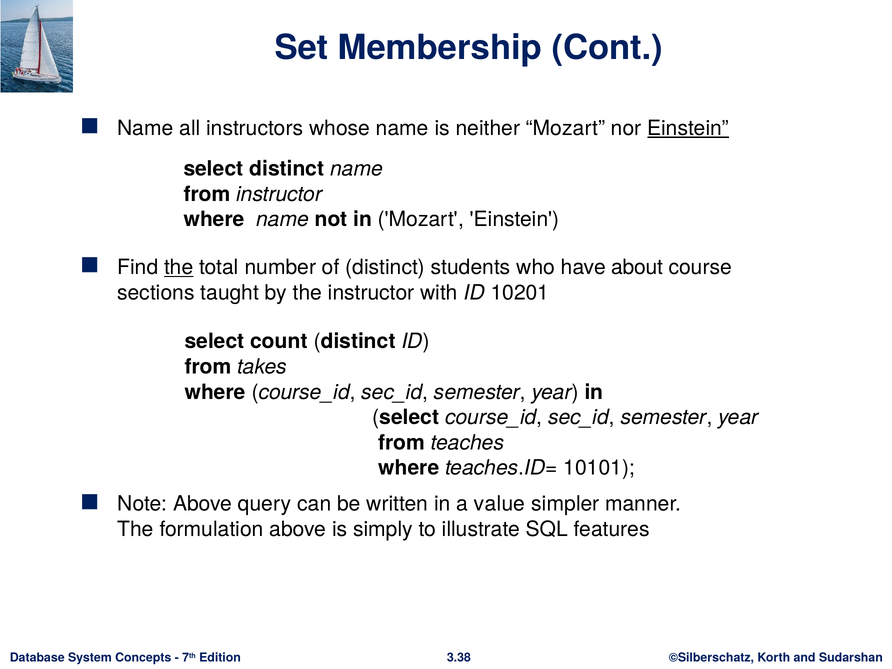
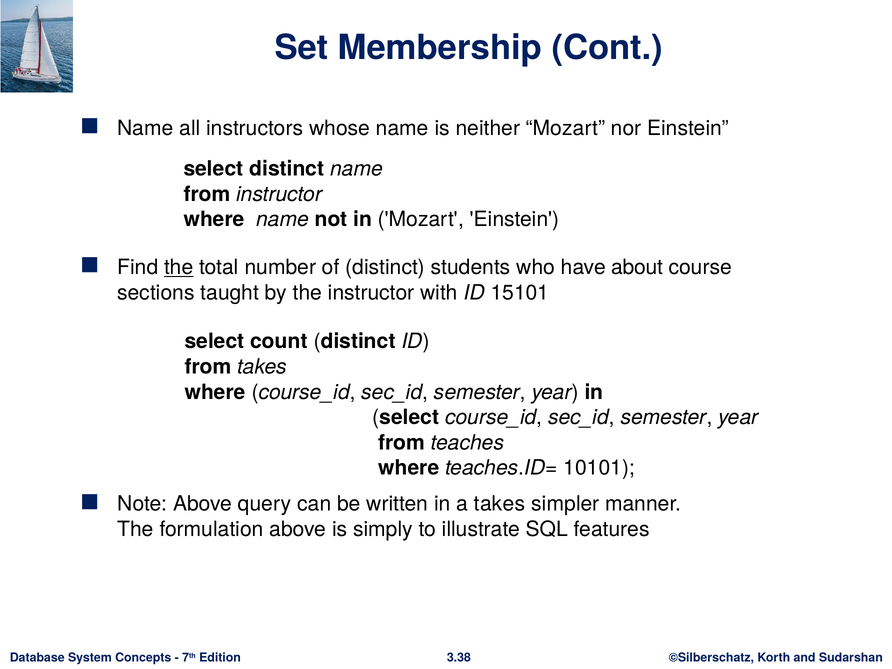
Einstein underline: present -> none (688, 128)
10201: 10201 -> 15101 (520, 293)
a value: value -> takes (500, 504)
